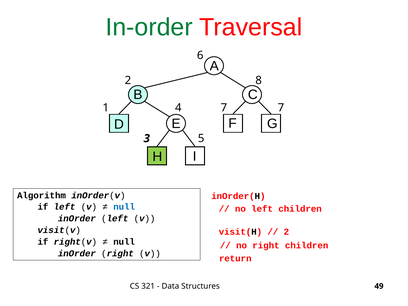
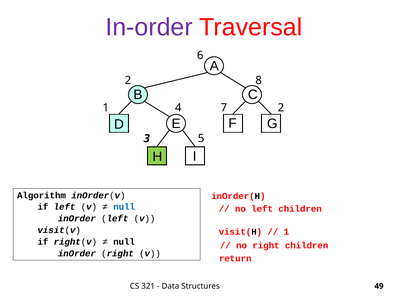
In-order colour: green -> purple (149, 27)
7 7: 7 -> 2 (281, 108)
2: 2 -> 1 (286, 232)
